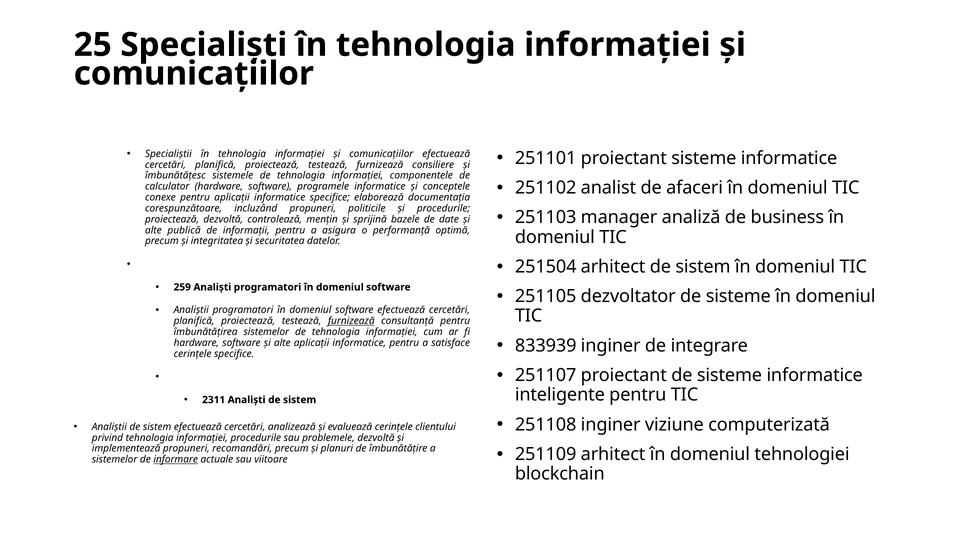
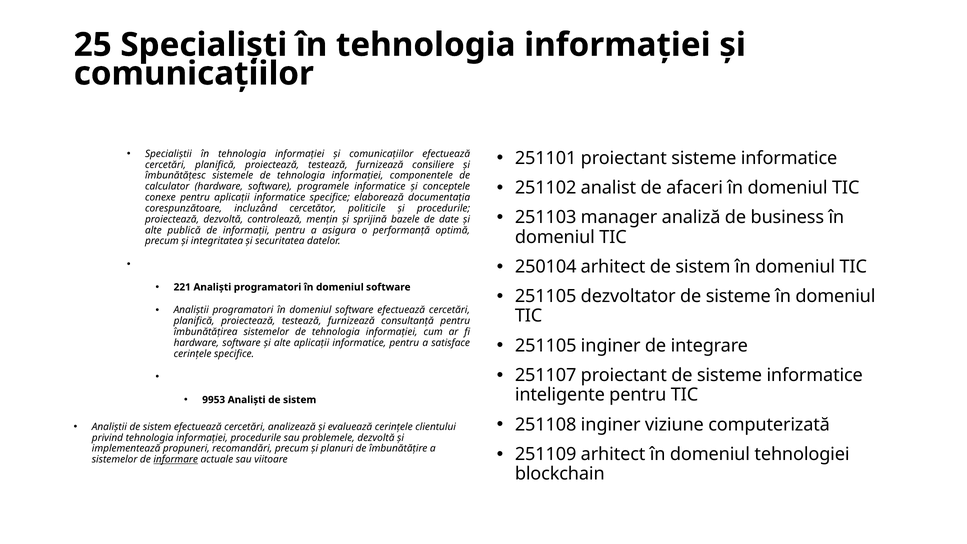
incluzând propuneri: propuneri -> cercetător (313, 208)
251504: 251504 -> 250104 (546, 267)
259: 259 -> 221 (182, 287)
furnizează underline: present -> none (351, 321)
833939: 833939 -> 251105 (546, 346)
2311: 2311 -> 9953 (214, 400)
